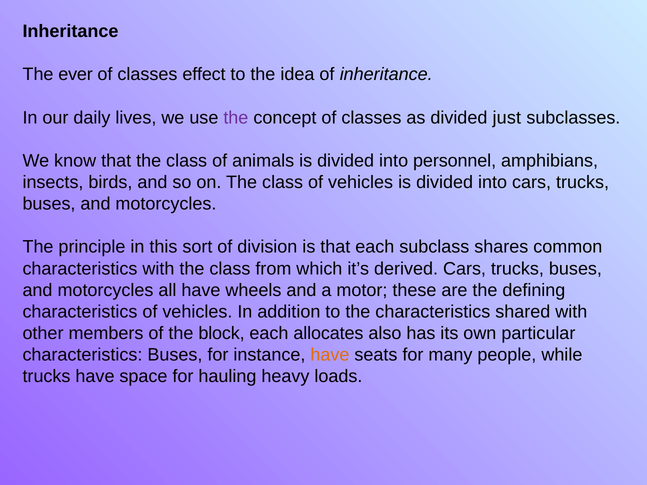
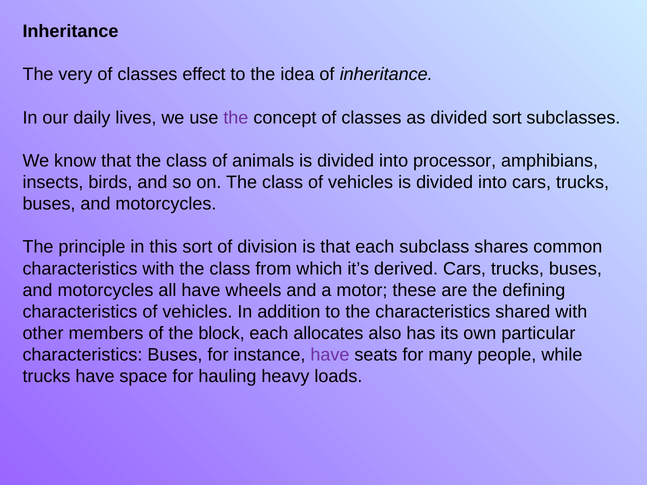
ever: ever -> very (75, 75)
divided just: just -> sort (507, 118)
personnel: personnel -> processor (455, 161)
have colour: orange -> purple (330, 355)
